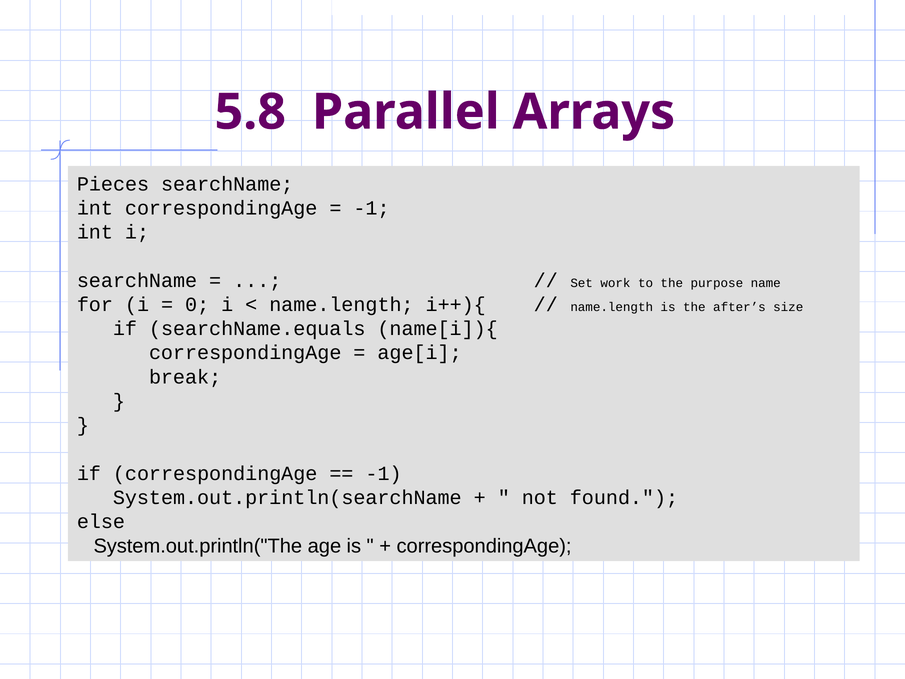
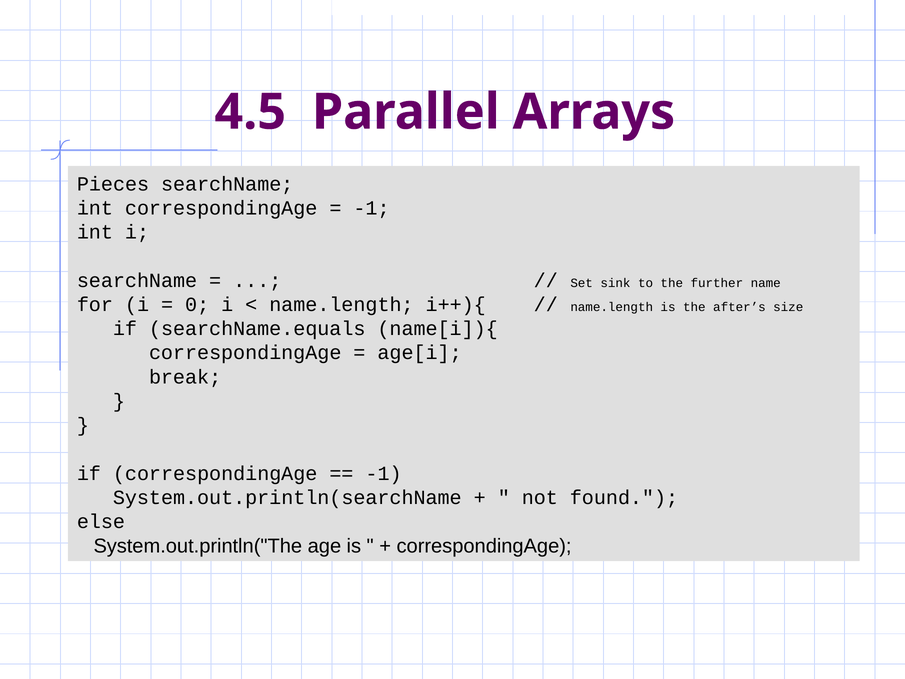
5.8: 5.8 -> 4.5 (250, 112)
work: work -> sink (615, 283)
purpose: purpose -> further (717, 283)
